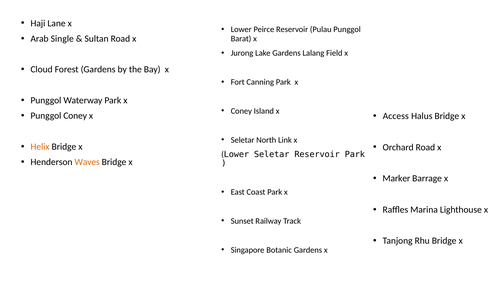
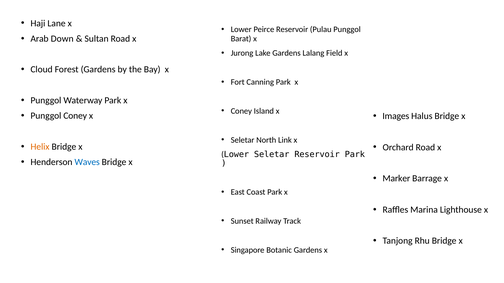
Single: Single -> Down (62, 39)
Access: Access -> Images (396, 116)
Waves colour: orange -> blue (87, 162)
